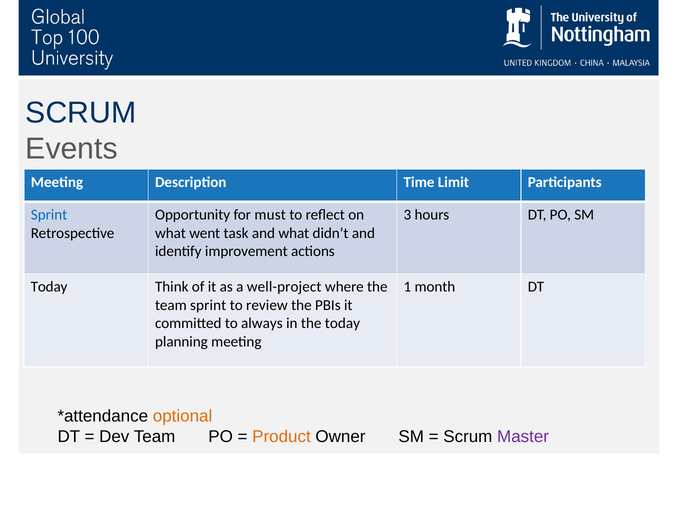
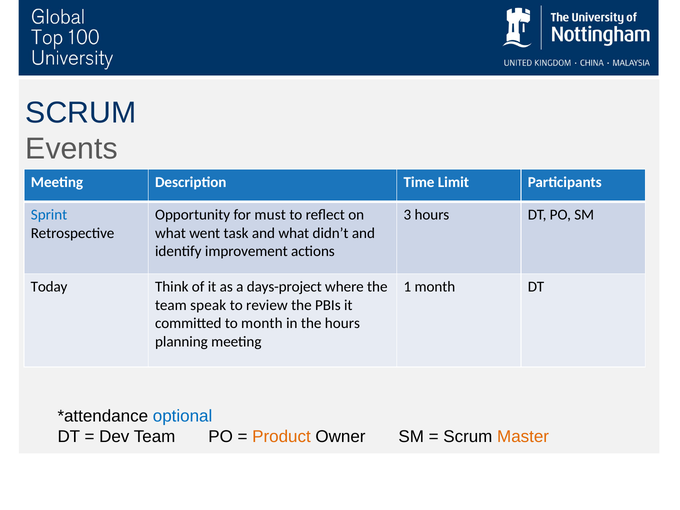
well-project: well-project -> days-project (284, 287)
team sprint: sprint -> speak (208, 305)
to always: always -> month (262, 324)
the today: today -> hours (342, 324)
optional colour: orange -> blue (183, 416)
Master colour: purple -> orange (523, 437)
